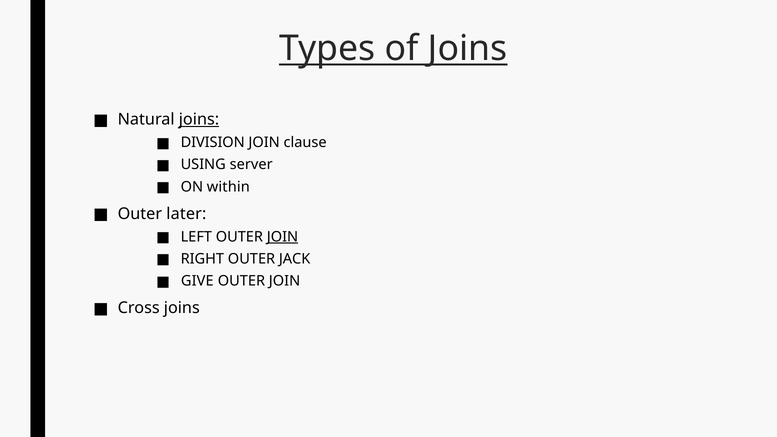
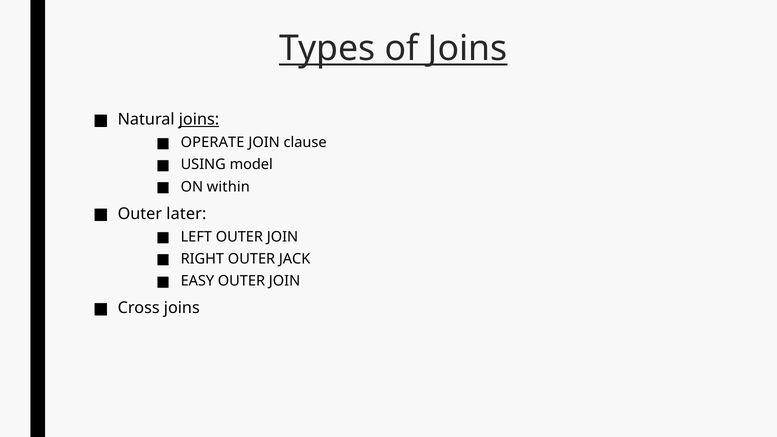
DIVISION: DIVISION -> OPERATE (213, 143)
server: server -> model (251, 165)
JOIN underline: present -> none (283, 237)
GIVE: GIVE -> EASY (197, 281)
